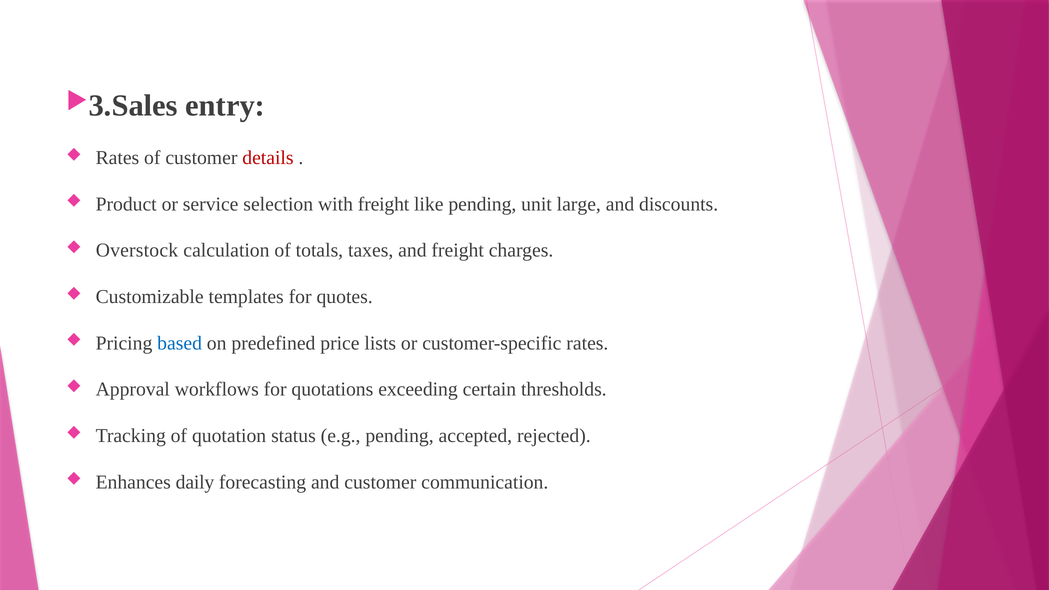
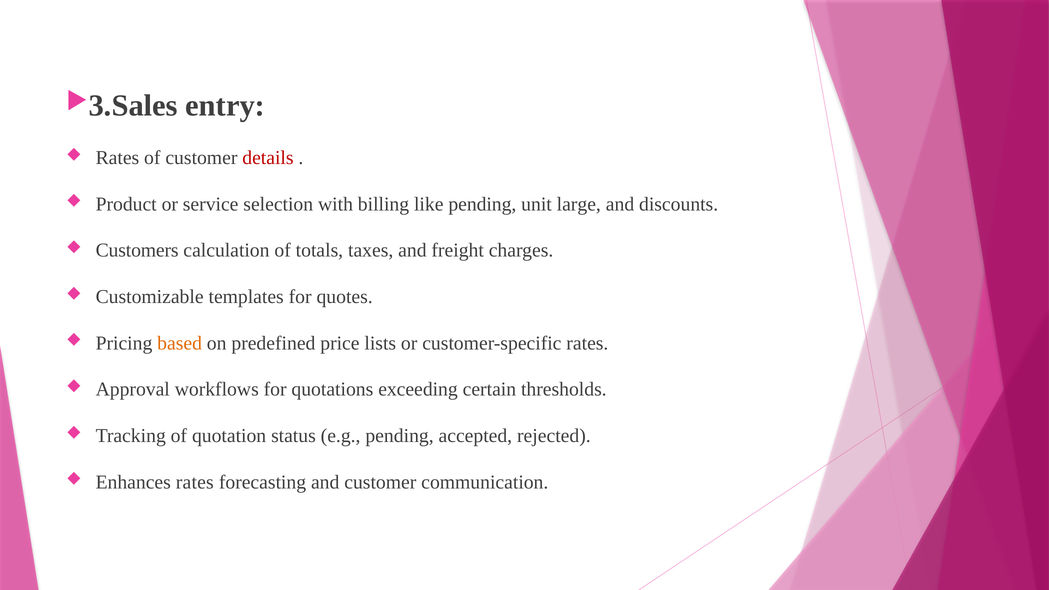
with freight: freight -> billing (383, 204)
Overstock: Overstock -> Customers (137, 250)
based colour: blue -> orange (180, 343)
Enhances daily: daily -> rates (195, 482)
